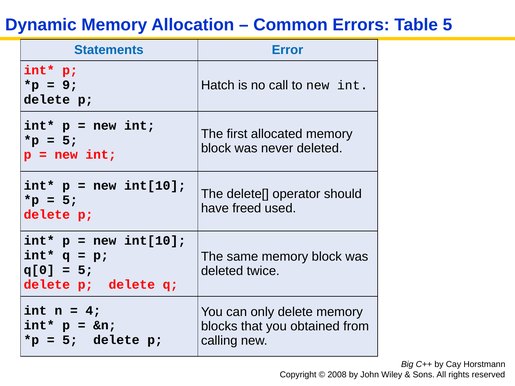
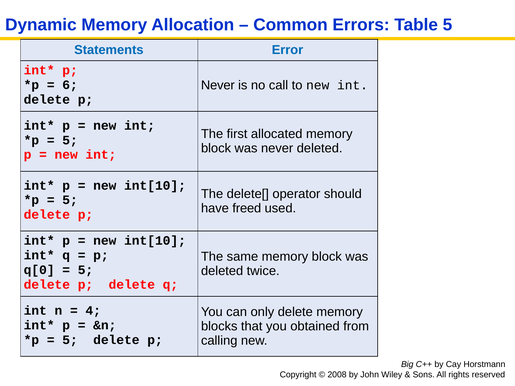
Hatch: Hatch -> Never (218, 85)
9: 9 -> 6 (70, 85)
